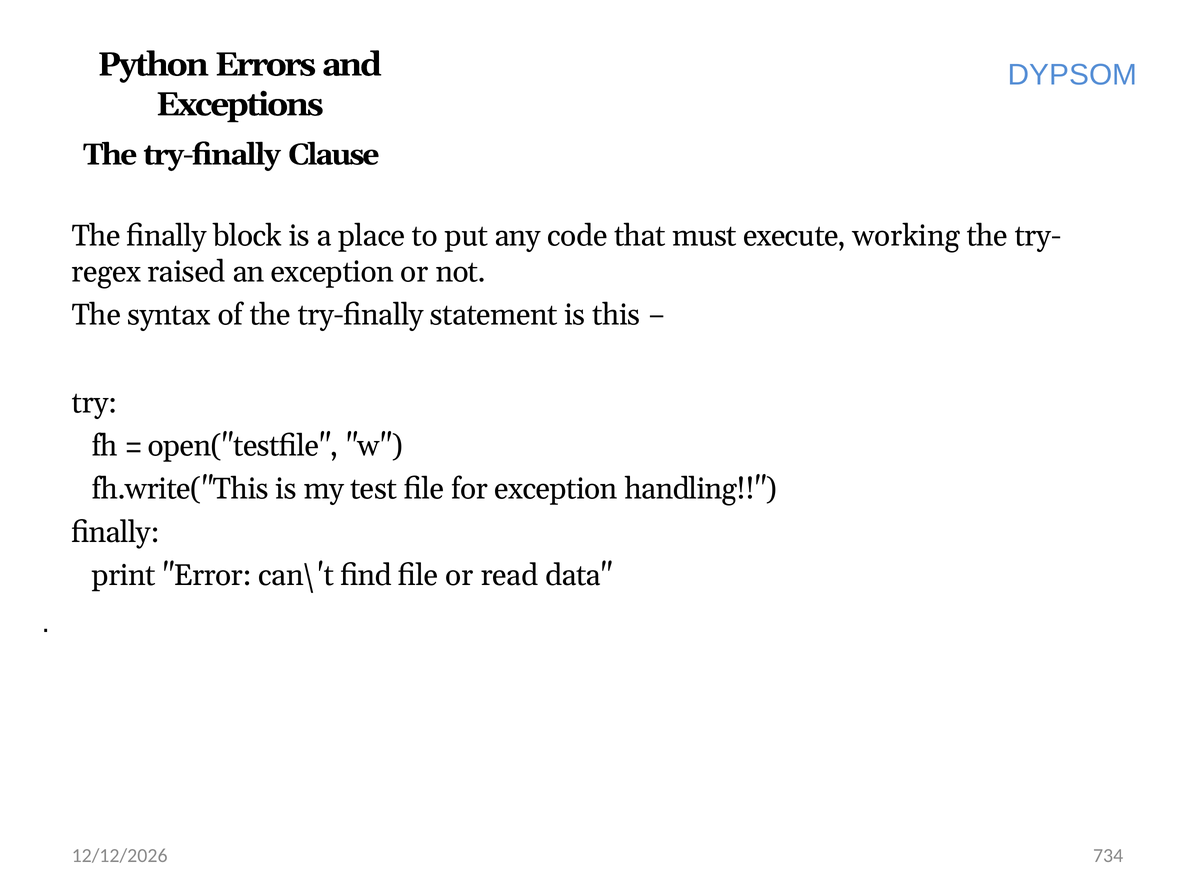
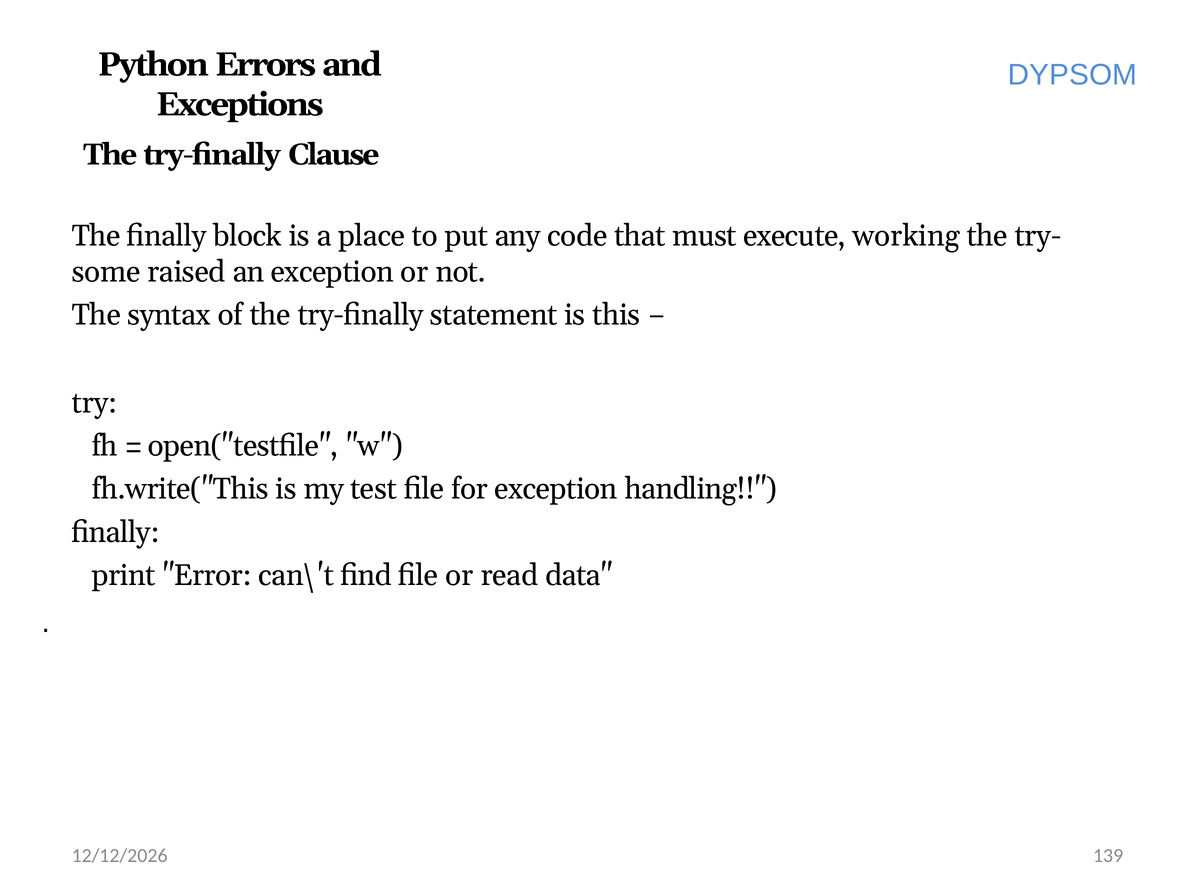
regex: regex -> some (106, 272)
734: 734 -> 139 (1108, 856)
